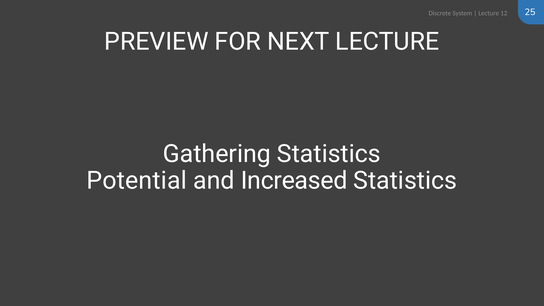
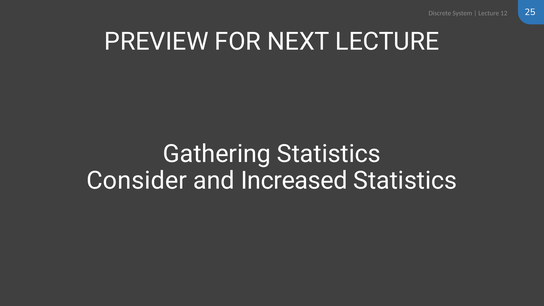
Potential: Potential -> Consider (137, 181)
